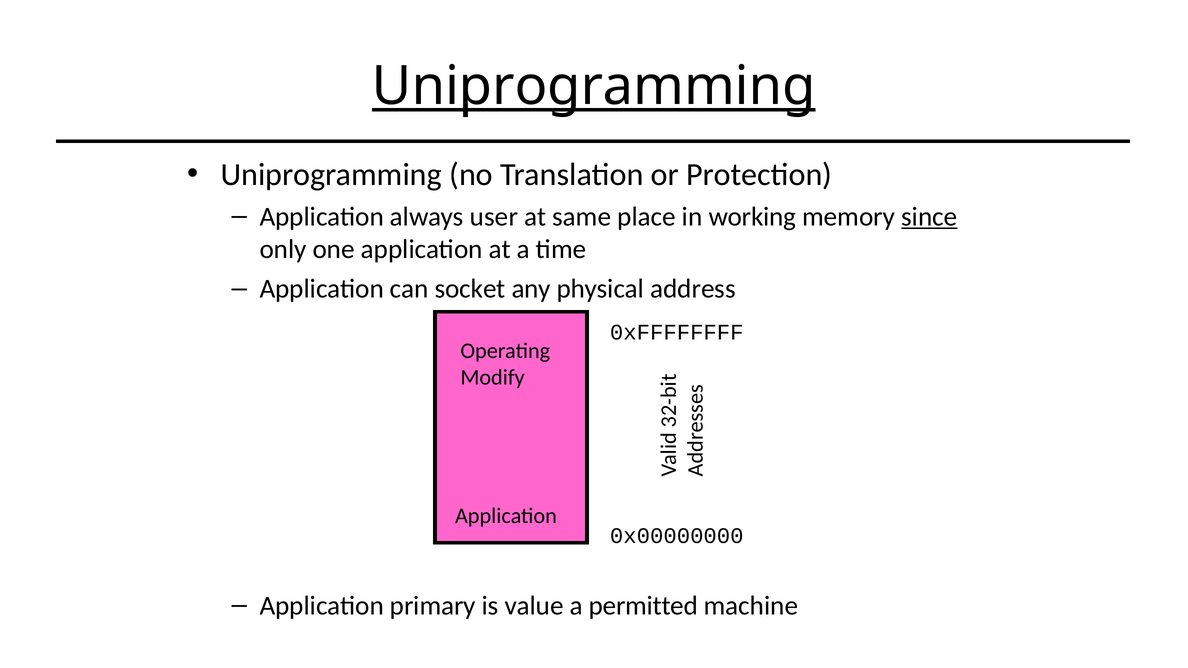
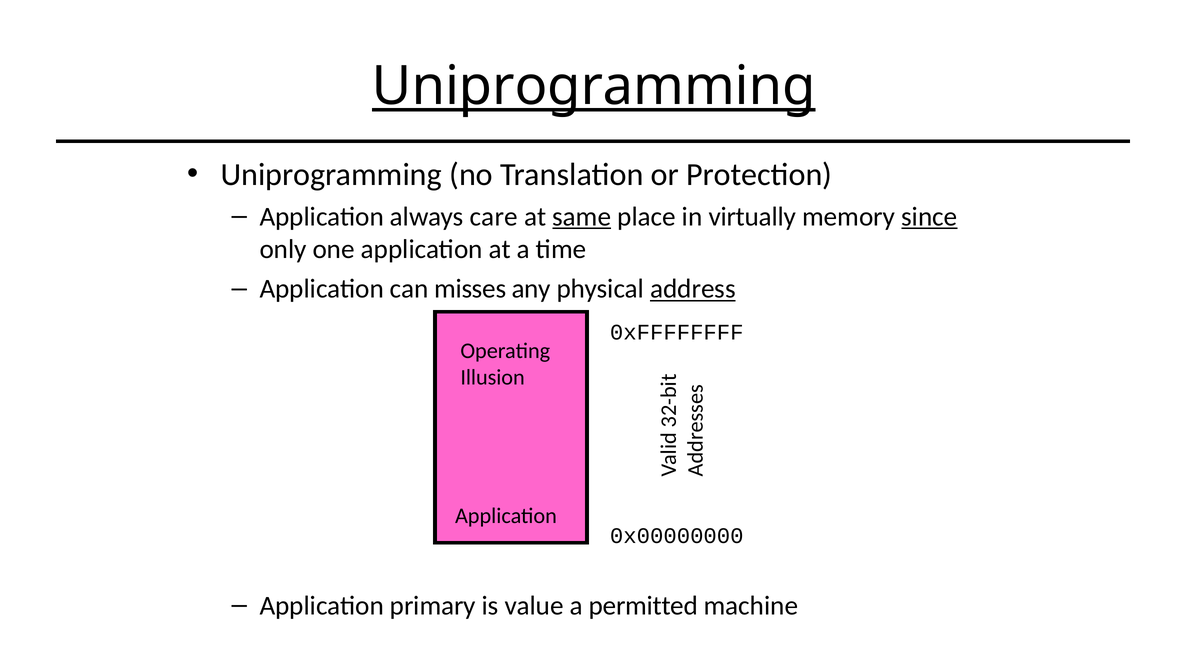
user: user -> care (494, 217)
same underline: none -> present (582, 217)
working: working -> virtually (752, 217)
socket: socket -> misses (470, 289)
address underline: none -> present (693, 289)
Modify: Modify -> Illusion (493, 378)
